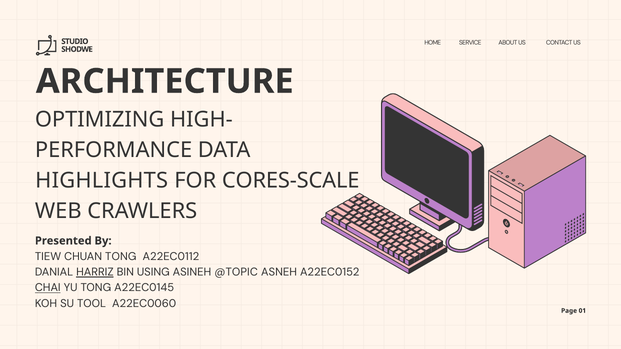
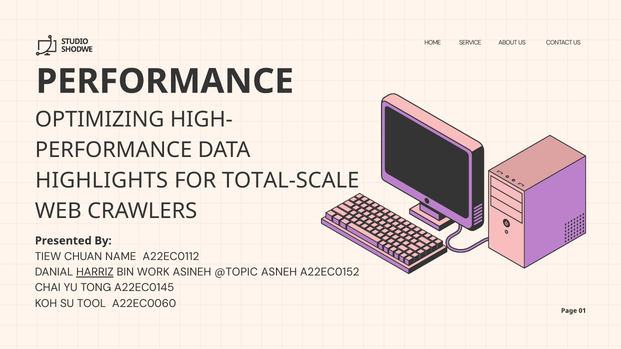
ARCHITECTURE: ARCHITECTURE -> PERFORMANCE (165, 81)
CORES-SCALE: CORES-SCALE -> TOTAL-SCALE (291, 181)
CHUAN TONG: TONG -> NAME (121, 257)
USING: USING -> WORK (153, 272)
CHAI underline: present -> none (48, 288)
